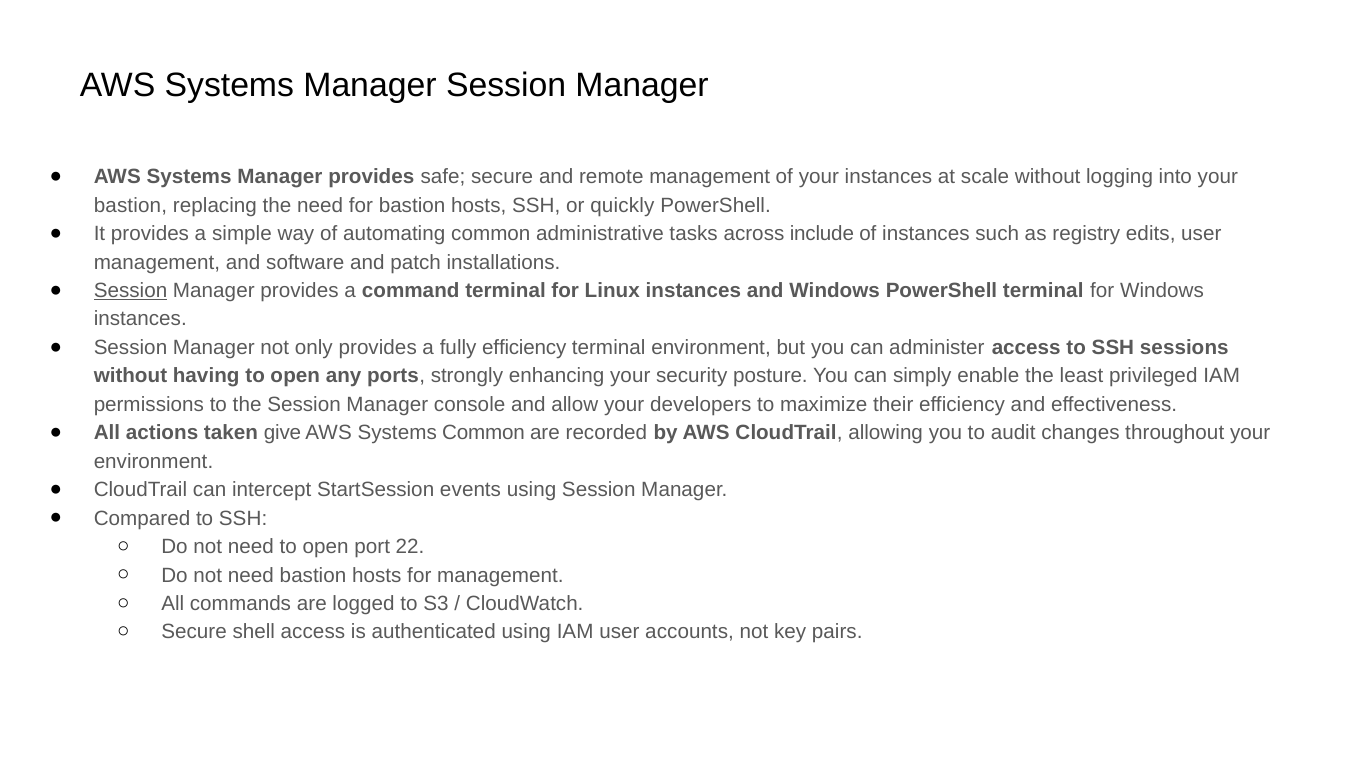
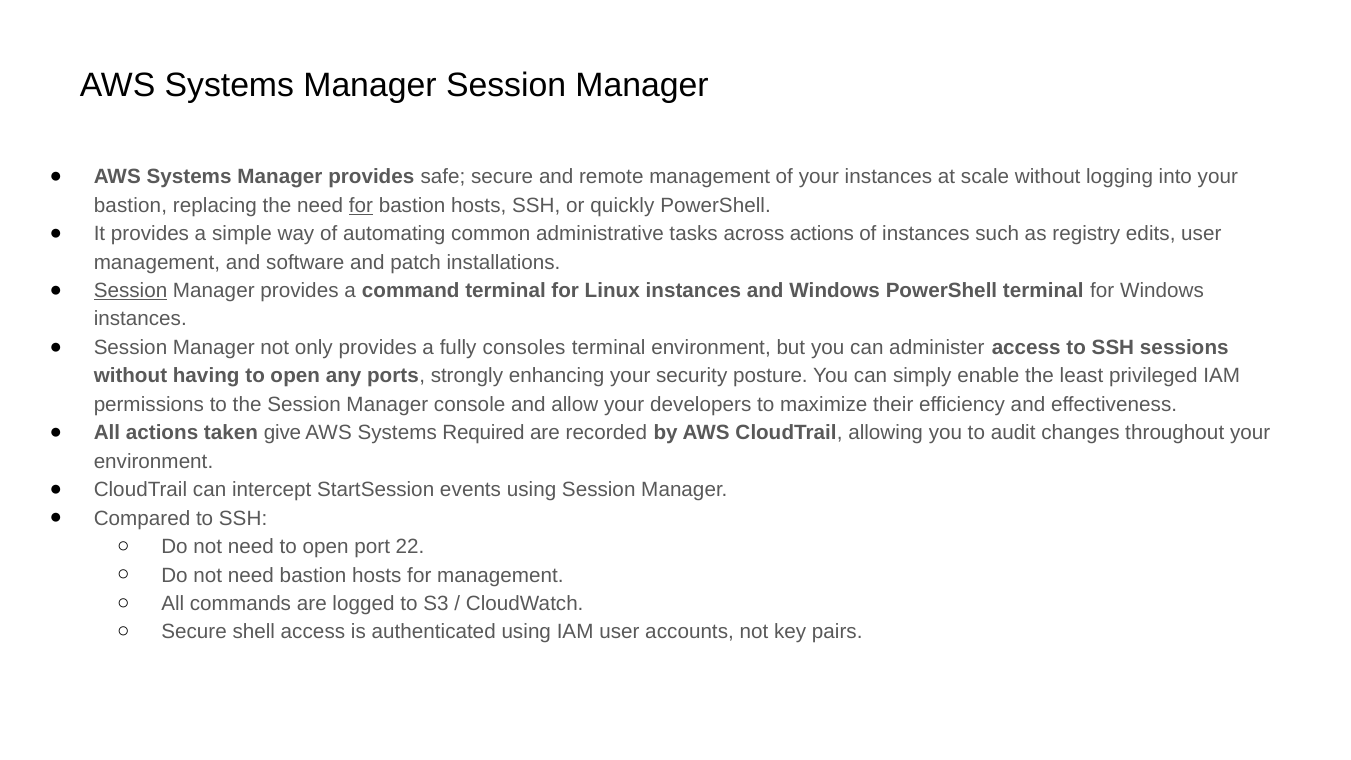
for underline: none -> present (361, 205)
across include: include -> actions (822, 234)
fully efficiency: efficiency -> consoles (524, 348)
Systems Common: Common -> Required (484, 433)
